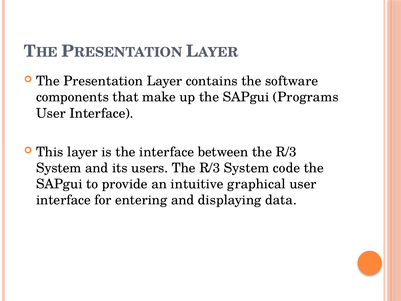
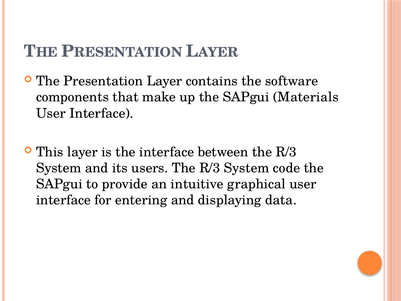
Programs: Programs -> Materials (306, 97)
